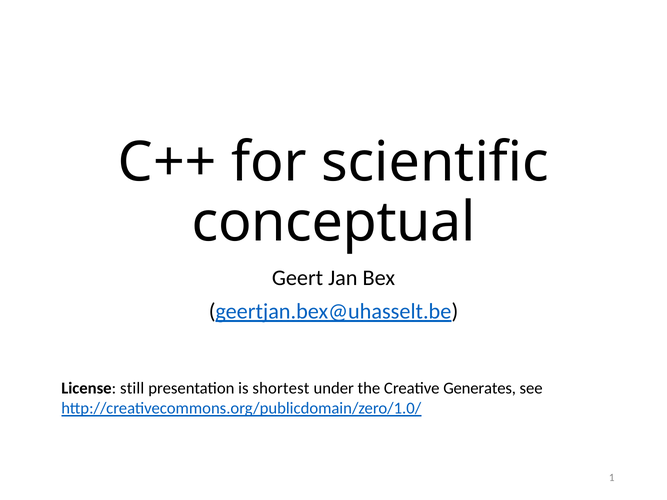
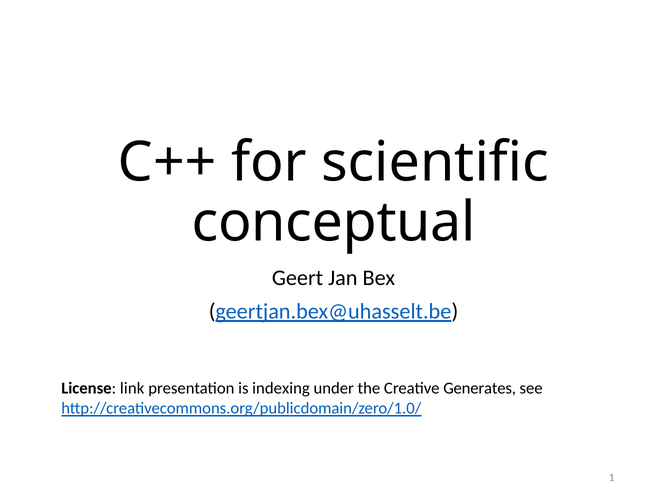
still: still -> link (132, 389)
shortest: shortest -> indexing (281, 389)
